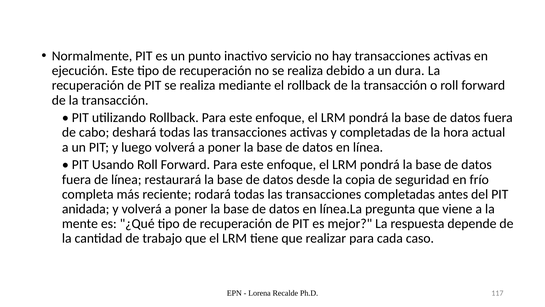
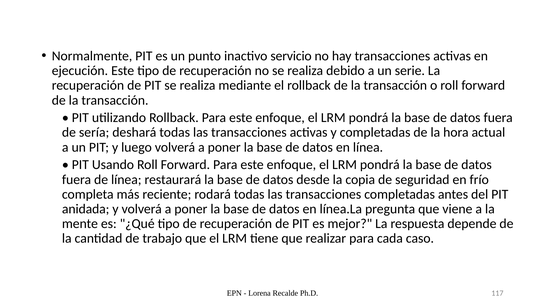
dura: dura -> serie (410, 71)
cabo: cabo -> sería (94, 132)
